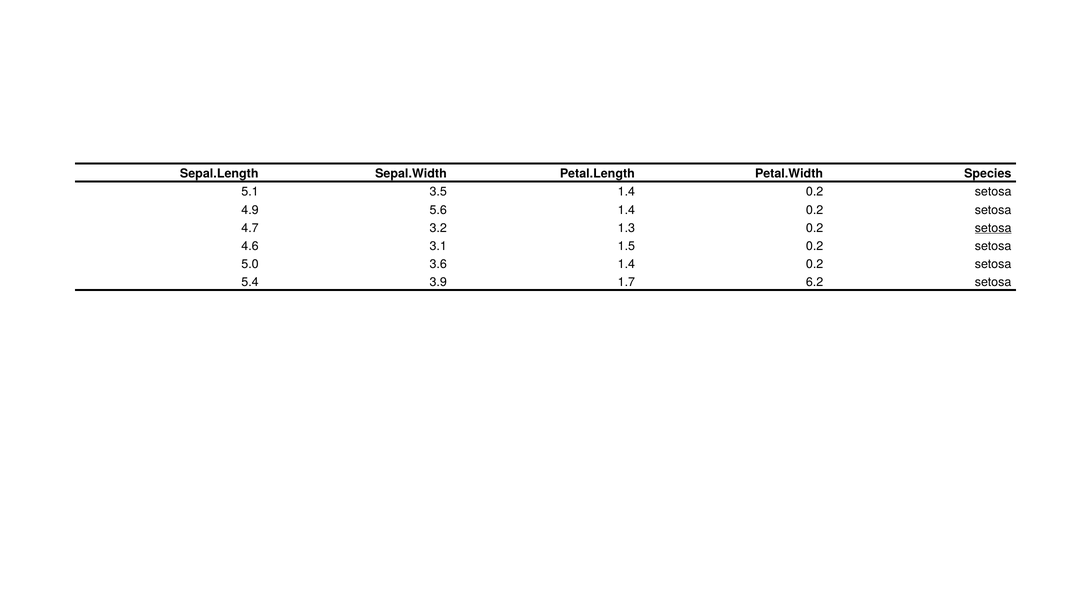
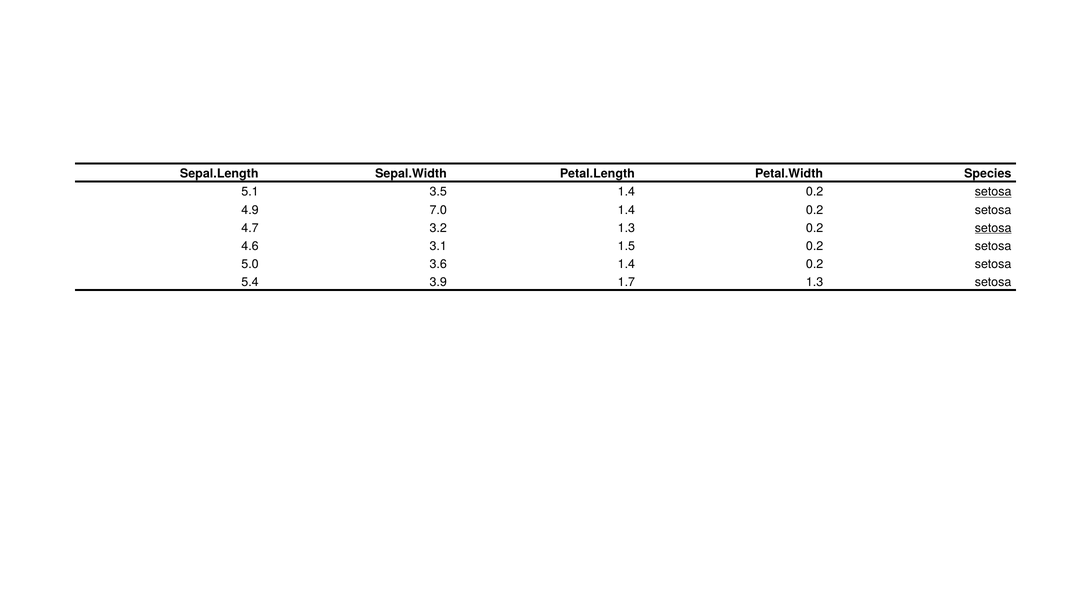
setosa underline: none -> present (993, 192)
5.6: 5.6 -> 7.0 (438, 210)
1.7 6.2: 6.2 -> 1.3 (815, 282)
